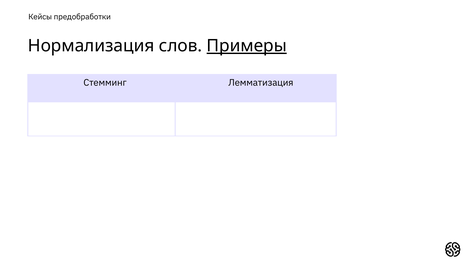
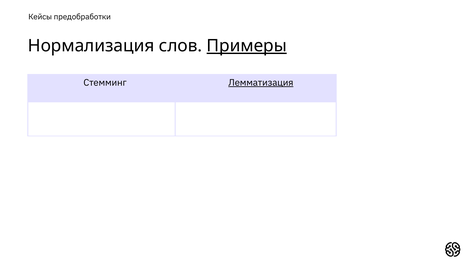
Лемматизация underline: none -> present (261, 83)
